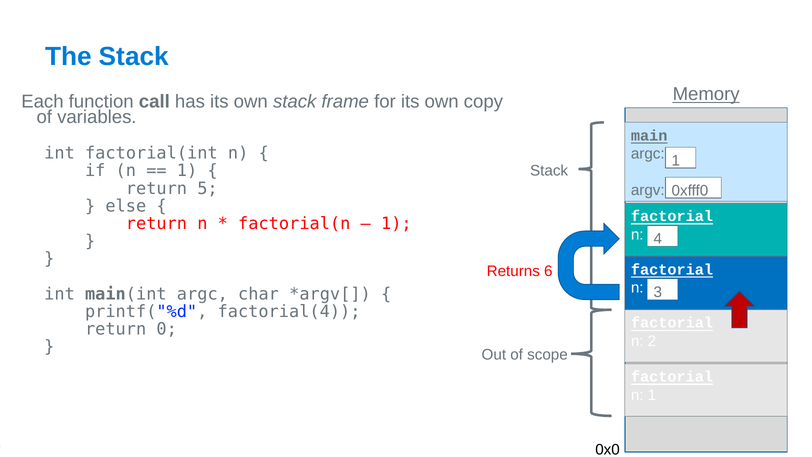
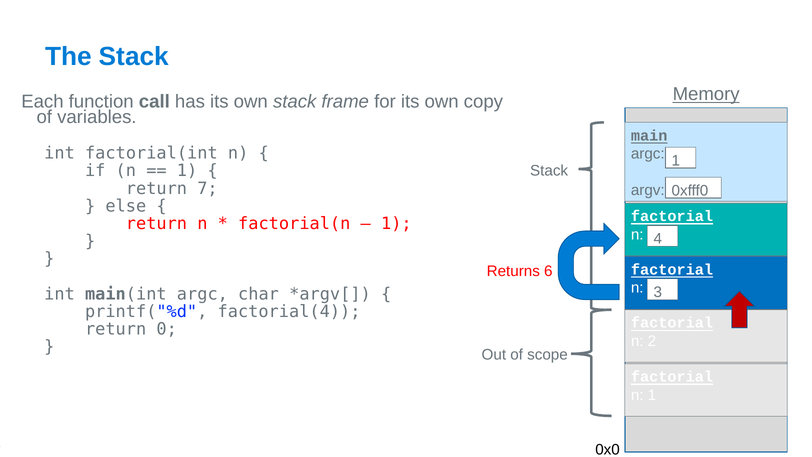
return 5: 5 -> 7 (207, 188)
